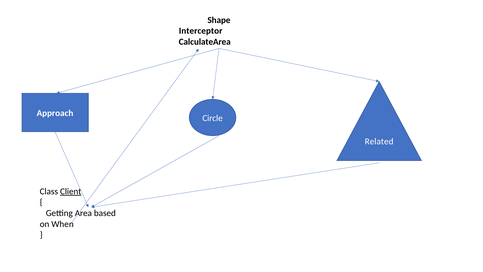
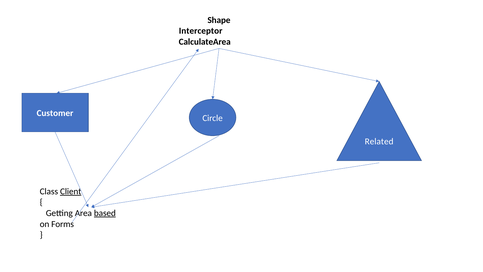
Approach: Approach -> Customer (55, 113)
based underline: none -> present (105, 213)
When: When -> Forms (63, 224)
